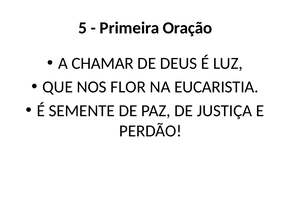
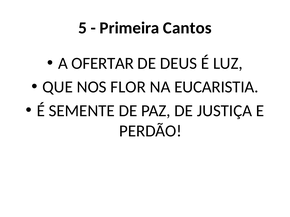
Oração: Oração -> Cantos (187, 28)
CHAMAR: CHAMAR -> OFERTAR (103, 64)
